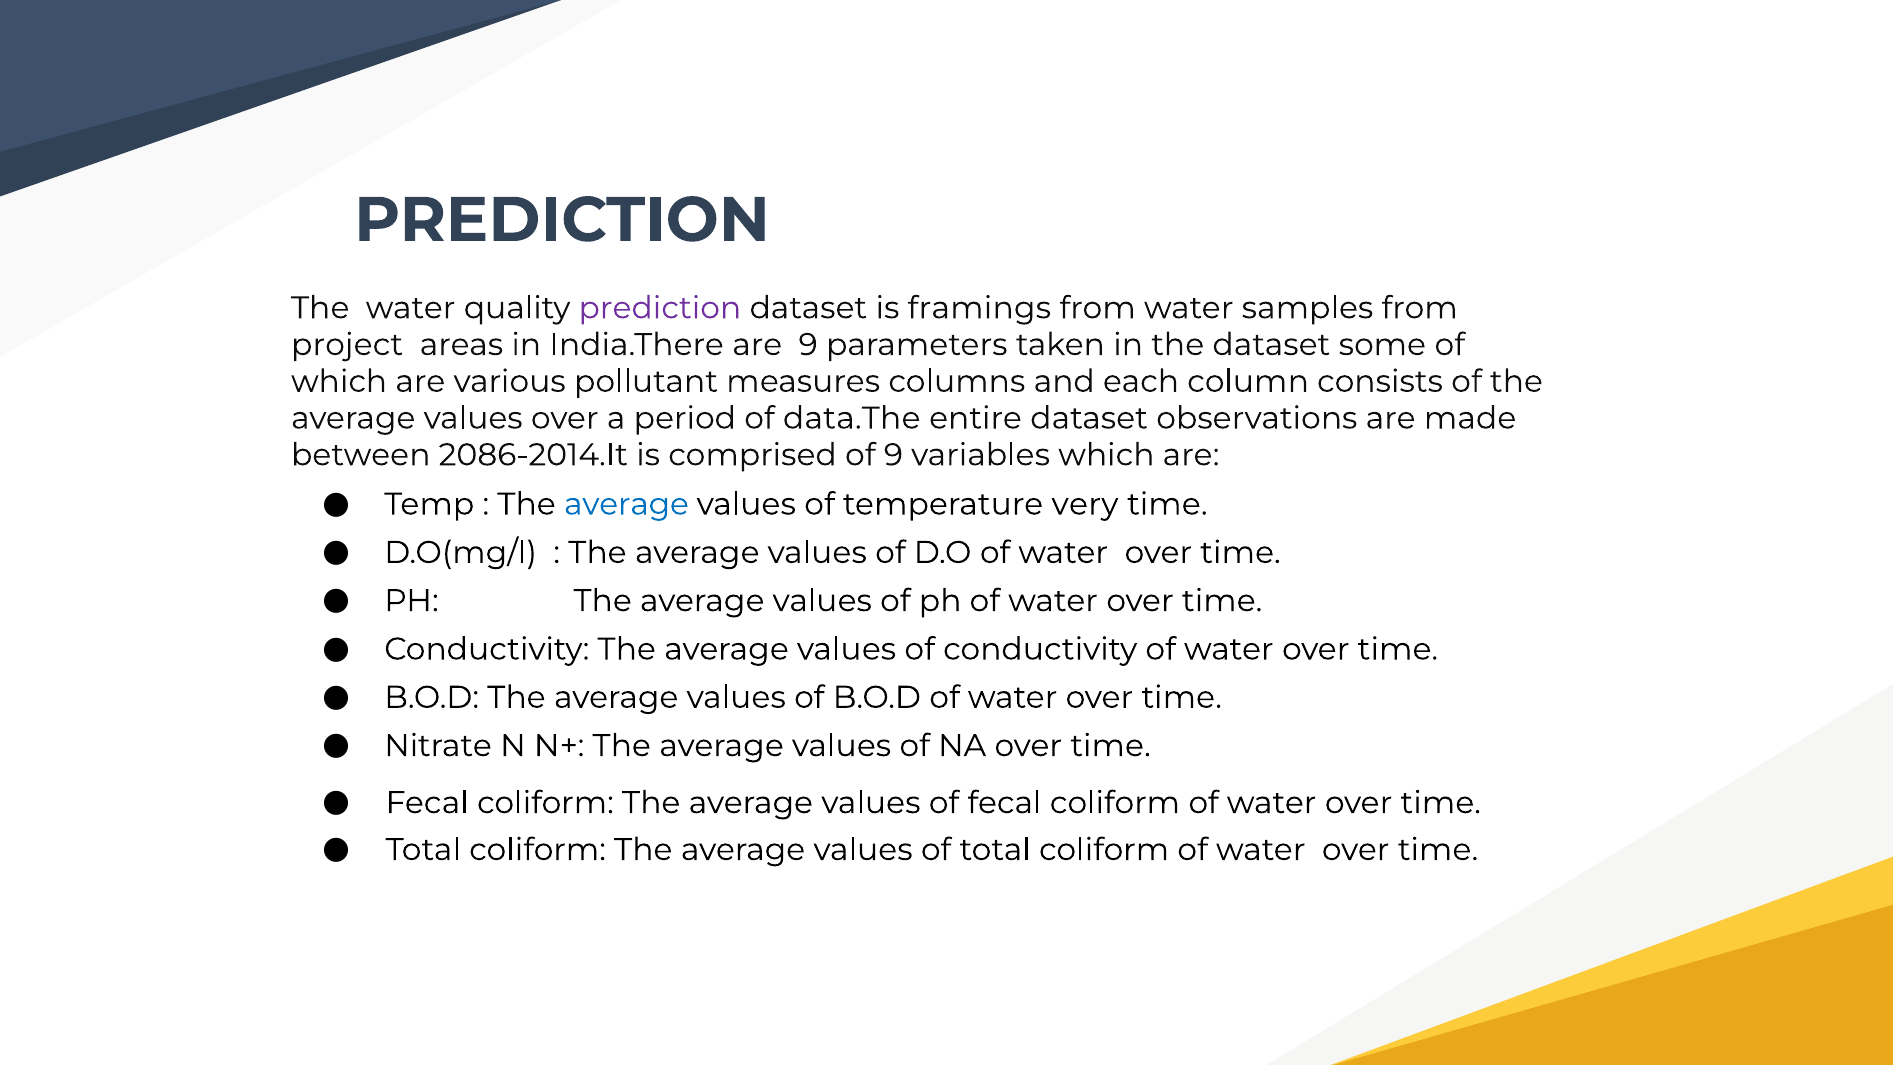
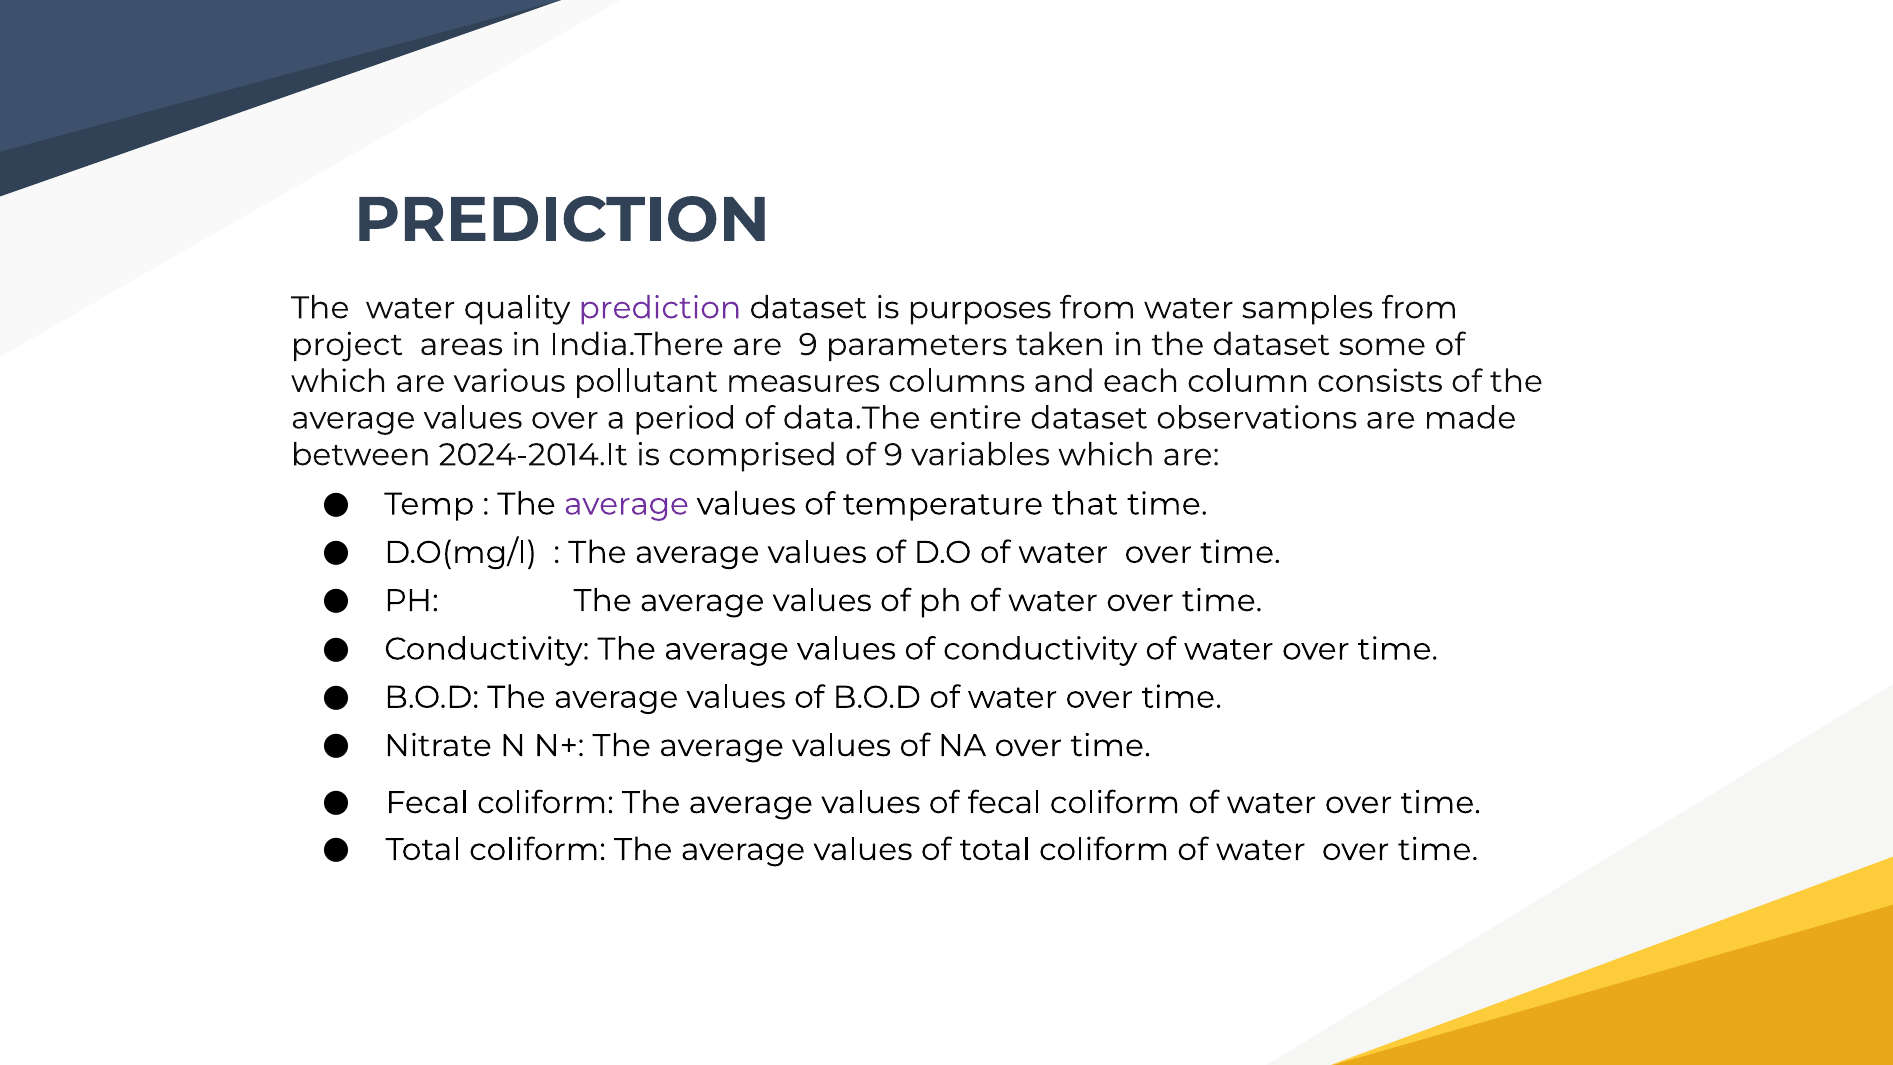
framings: framings -> purposes (980, 308)
2086-2014.It: 2086-2014.It -> 2024-2014.It (533, 455)
average colour: blue -> purple (626, 504)
very: very -> that (1085, 504)
